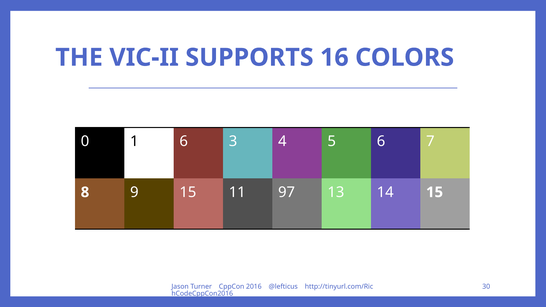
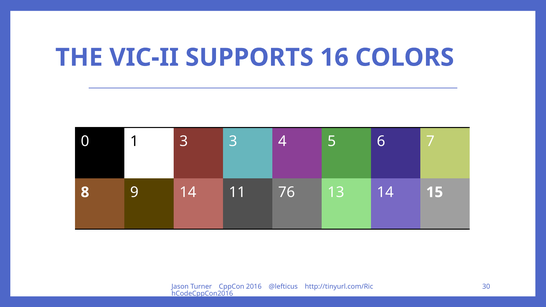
1 6: 6 -> 3 (184, 141)
9 15: 15 -> 14 (188, 192)
97: 97 -> 76 (287, 192)
